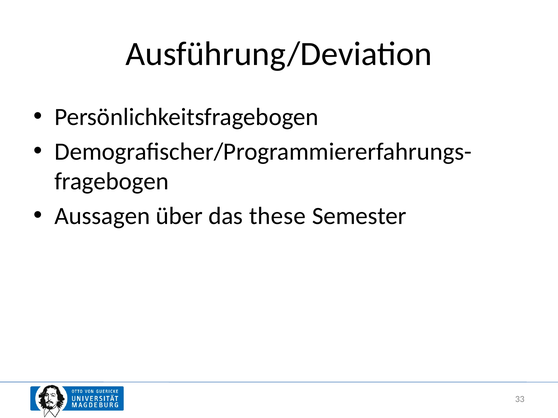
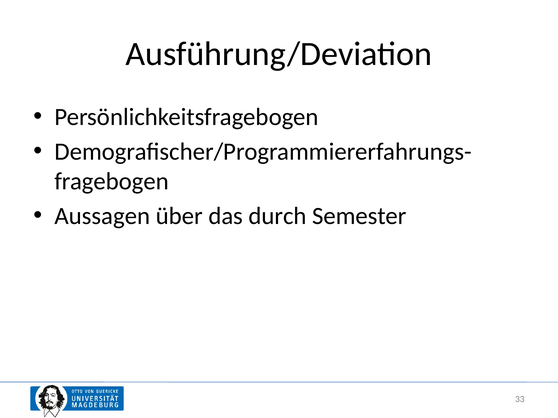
these: these -> durch (278, 216)
